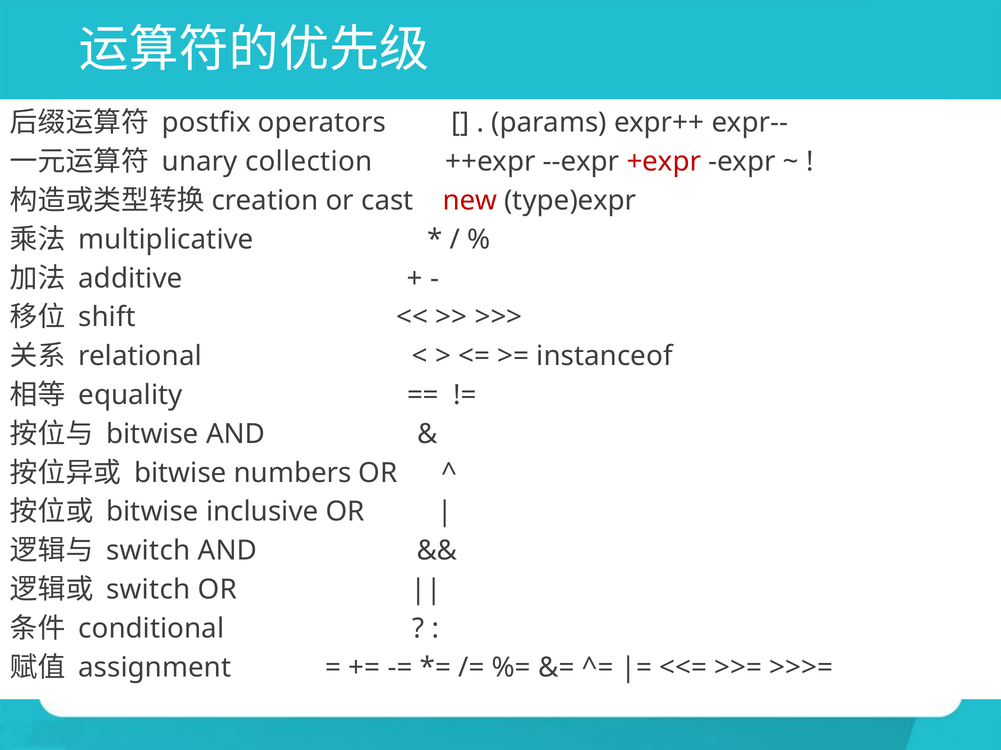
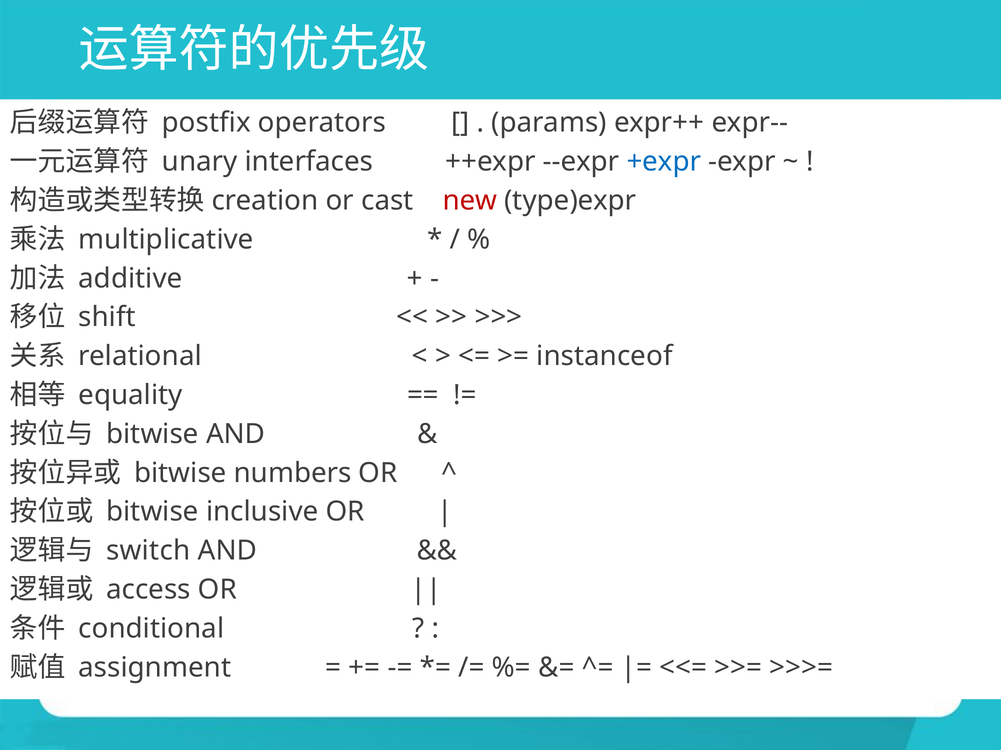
collection: collection -> interfaces (309, 162)
+expr colour: red -> blue (664, 162)
switch: switch -> access (148, 590)
